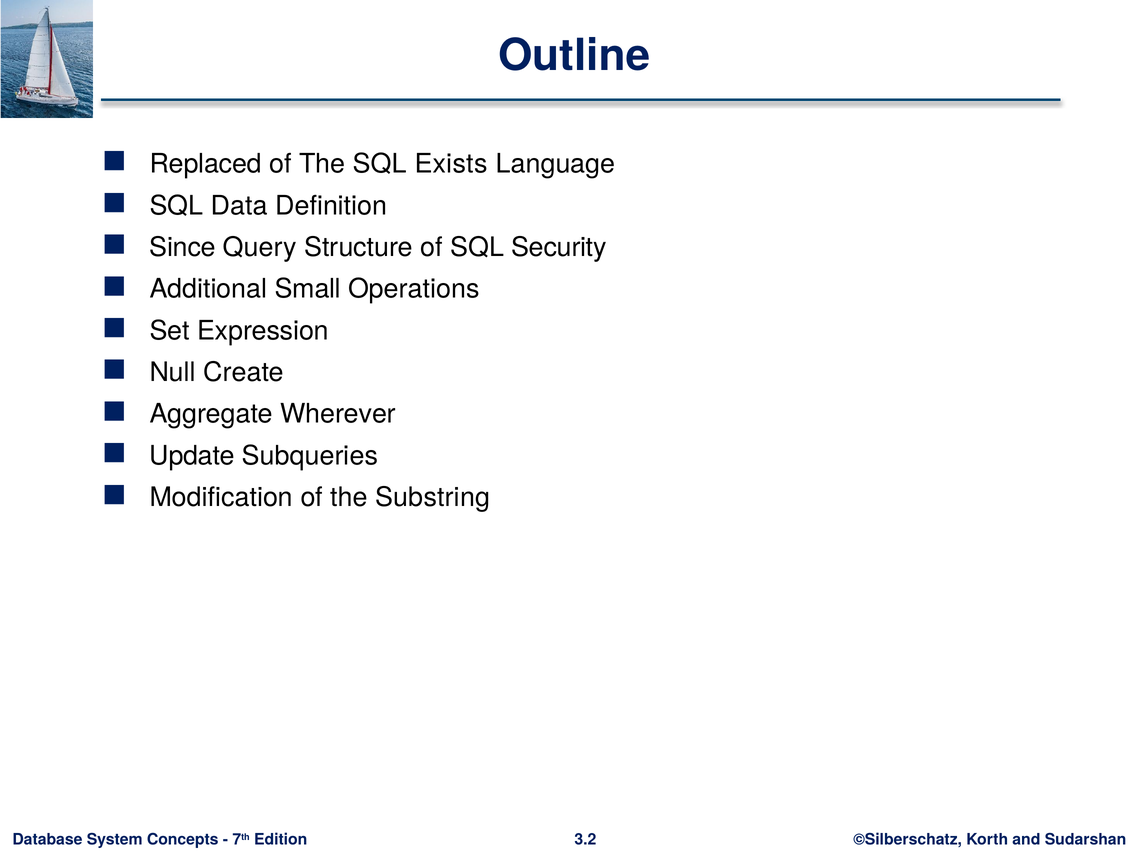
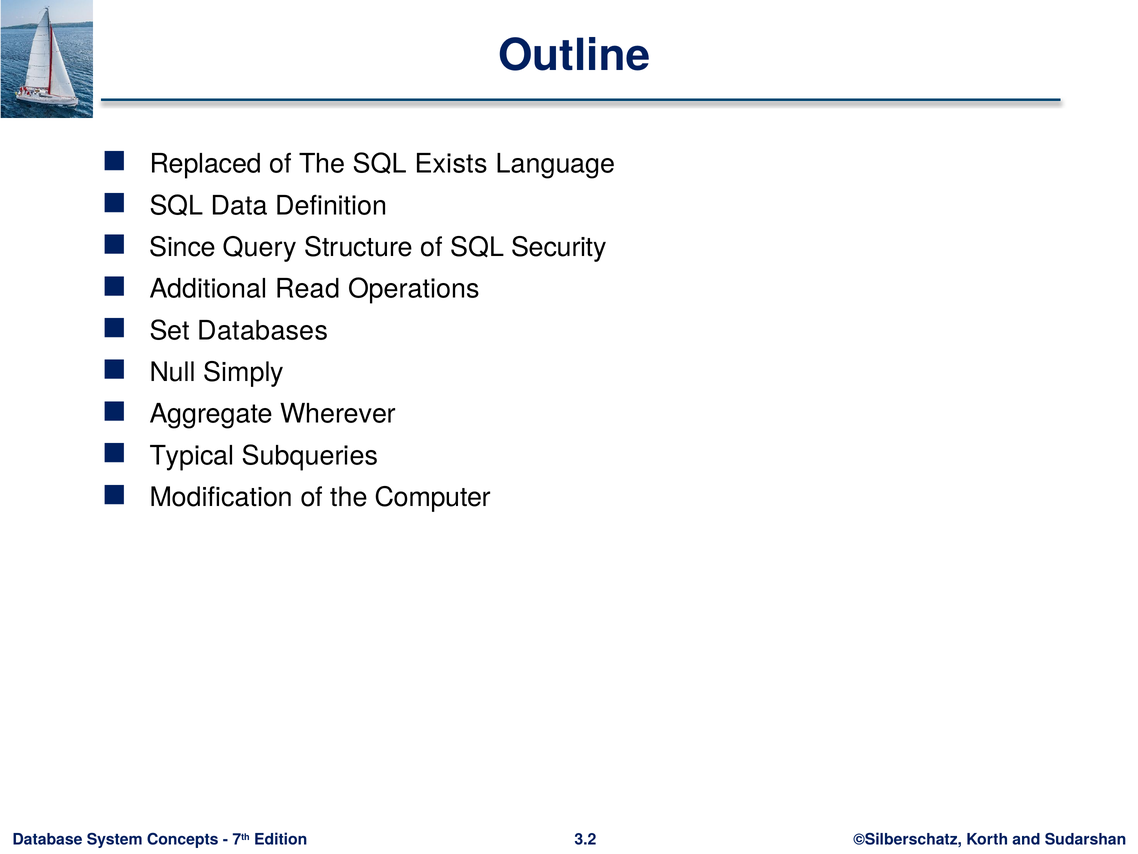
Small: Small -> Read (308, 289)
Expression: Expression -> Databases (263, 331)
Create: Create -> Simply (244, 372)
Update: Update -> Typical (192, 456)
Substring: Substring -> Computer (433, 497)
